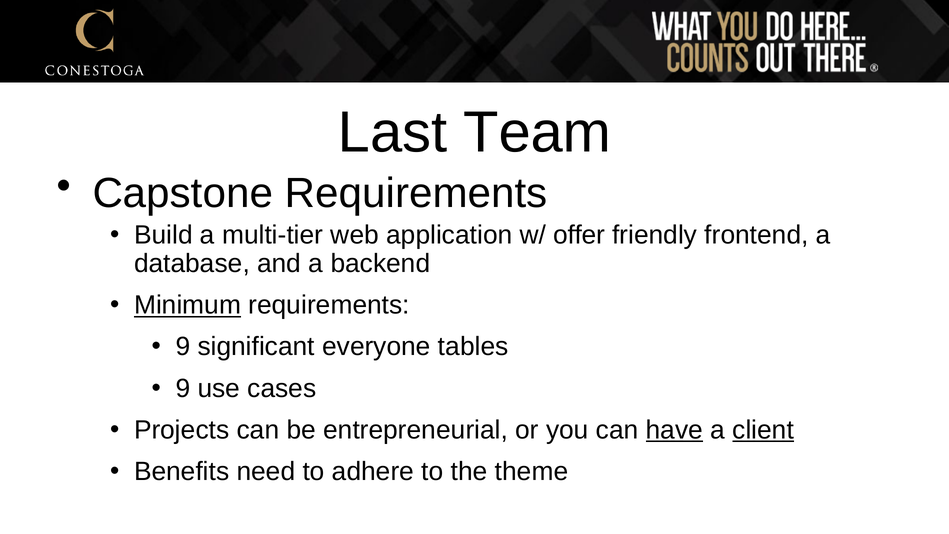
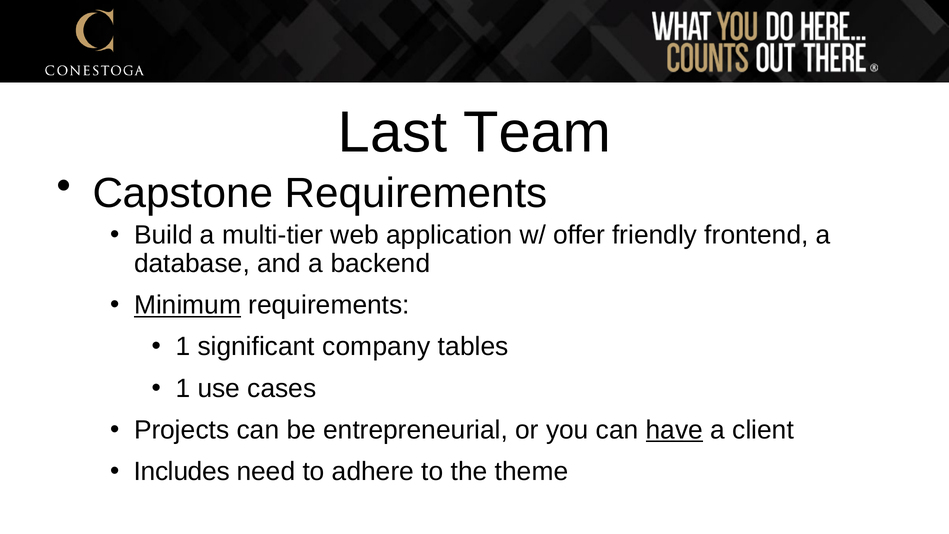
9: 9 -> 1 (183, 347)
everyone: everyone -> company (376, 347)
9: 9 -> 1 (183, 388)
client underline: present -> none (763, 430)
Benefits: Benefits -> Includes (182, 472)
